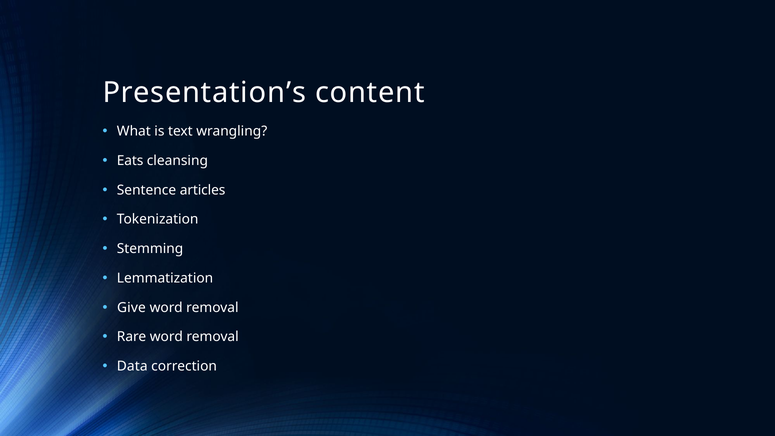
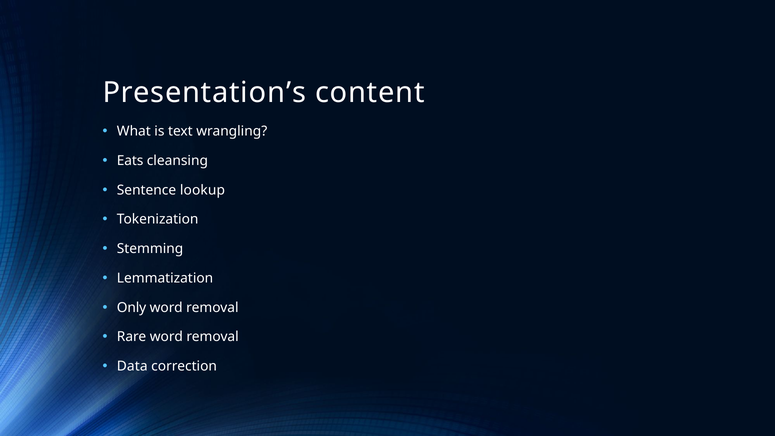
articles: articles -> lookup (202, 190)
Give: Give -> Only (132, 308)
